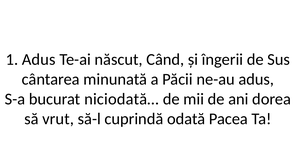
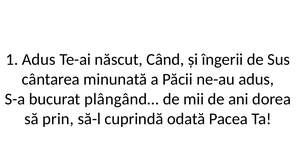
niciodată…: niciodată… -> plângând… (121, 99)
vrut: vrut -> prin (58, 118)
